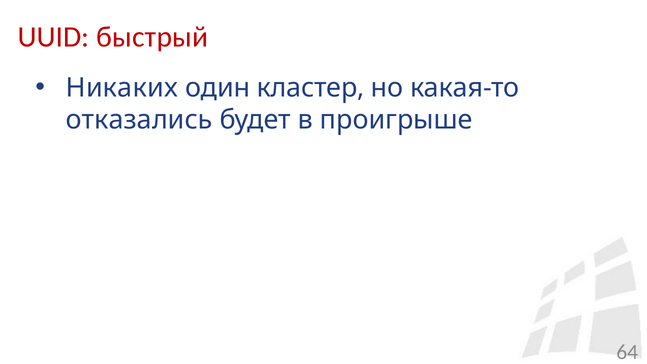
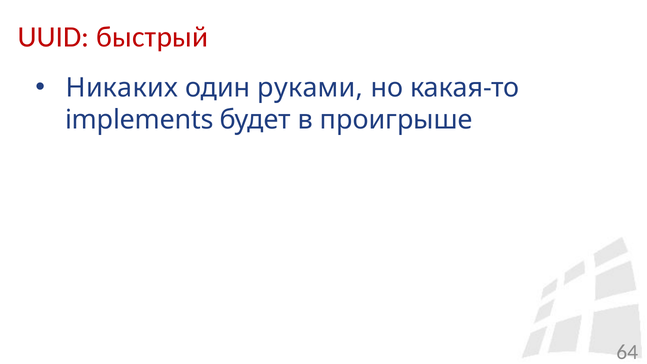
кластер: кластер -> руками (310, 88)
отказались: отказались -> implements (139, 120)
